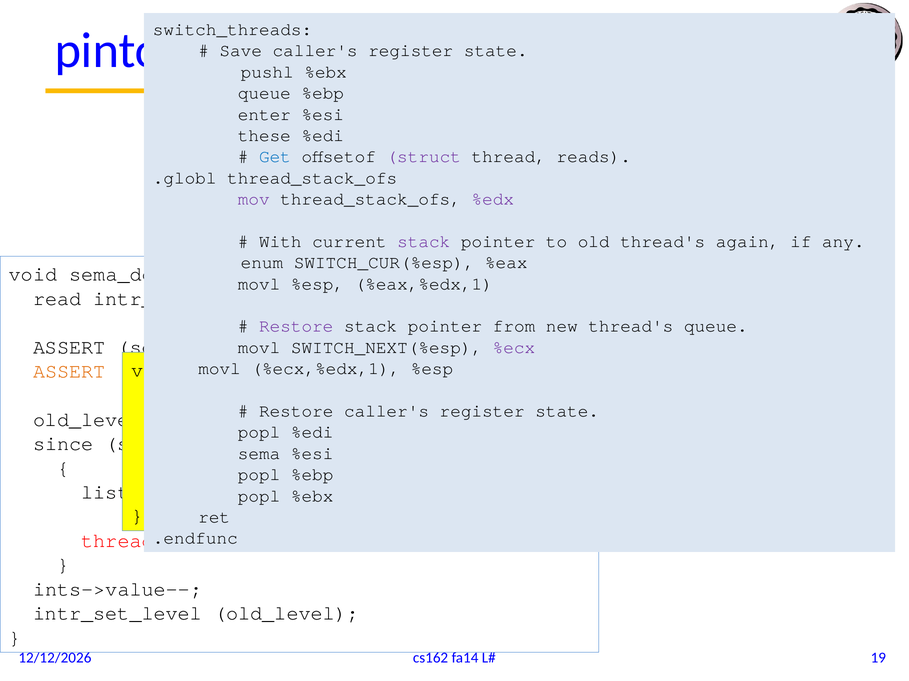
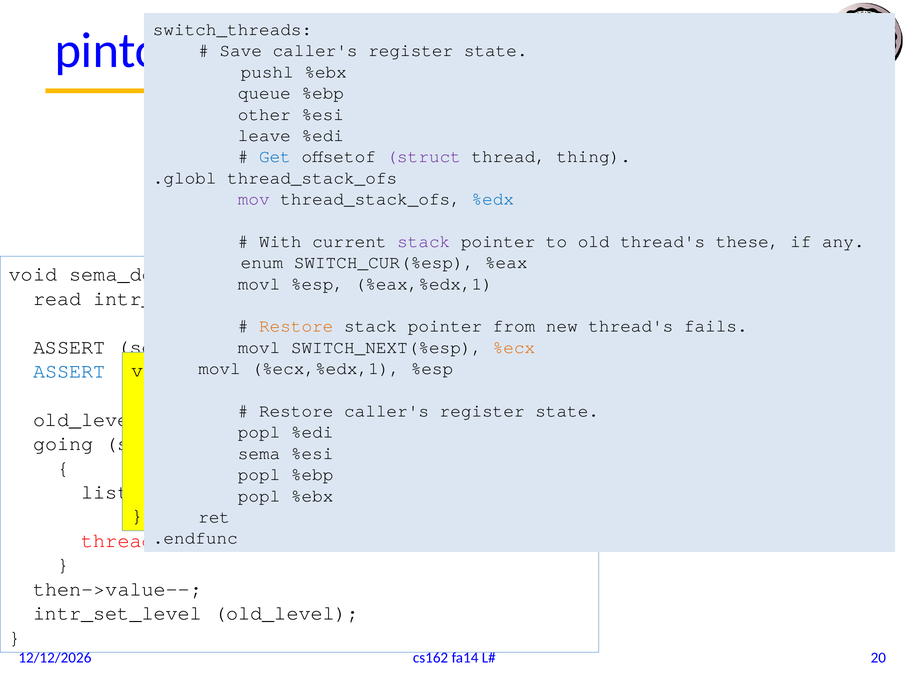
enter: enter -> other (264, 114)
these: these -> leave (264, 136)
reads: reads -> thing (594, 157)
%edx colour: purple -> blue (493, 199)
again: again -> these (748, 242)
Restore colour: purple -> orange (296, 327)
thread's queue: queue -> fails (716, 327)
%ecx colour: purple -> orange (514, 348)
ASSERT colour: orange -> blue (69, 372)
since: since -> going (63, 444)
ints->value--: ints->value-- -> then->value-- (118, 590)
19: 19 -> 20 (878, 658)
